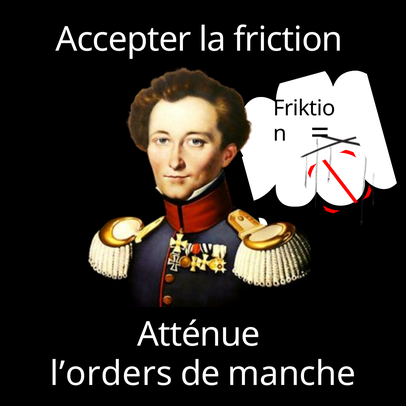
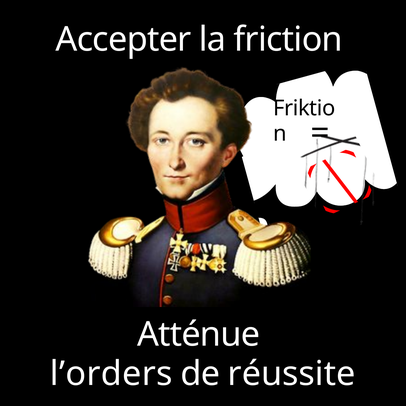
manche: manche -> réussite (292, 374)
